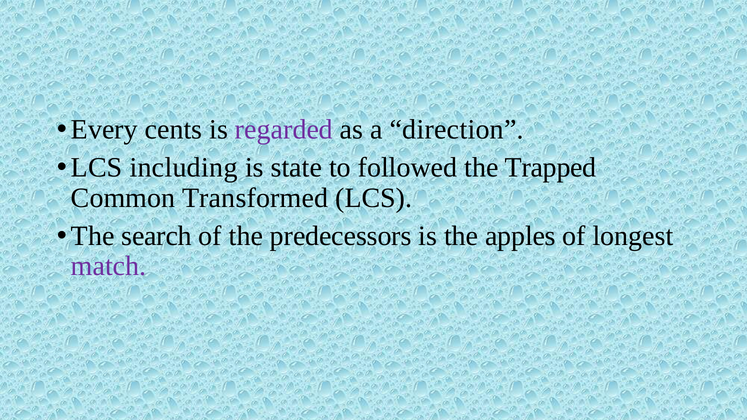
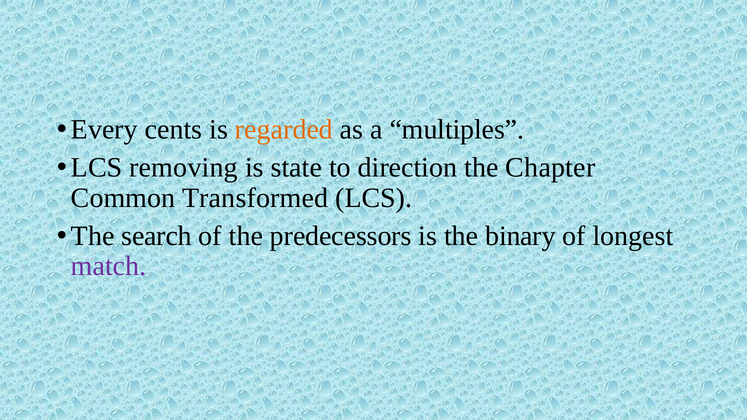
regarded colour: purple -> orange (284, 130)
direction: direction -> multiples (457, 130)
including: including -> removing (184, 168)
followed: followed -> direction (408, 168)
Trapped: Trapped -> Chapter (550, 168)
apples: apples -> binary (520, 236)
